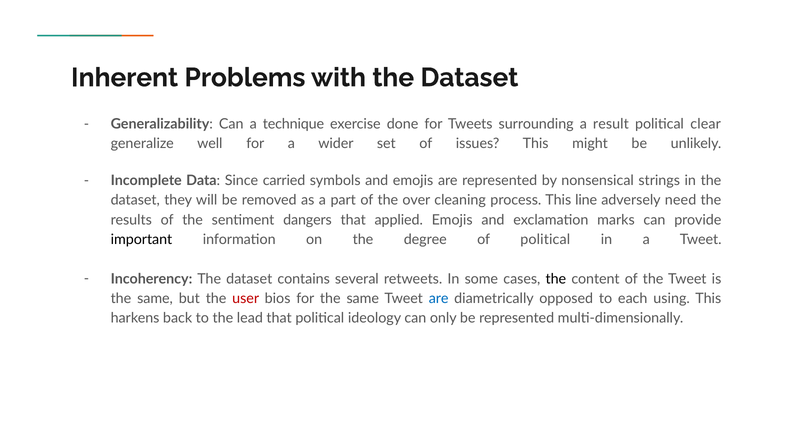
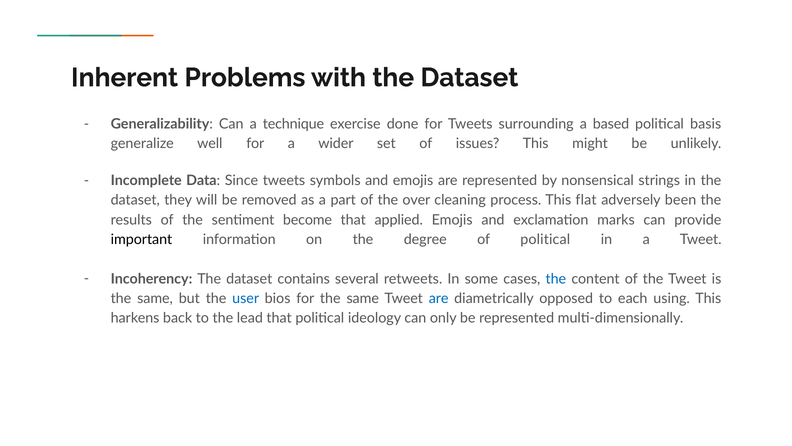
result: result -> based (611, 124)
clear: clear -> basis (706, 124)
Since carried: carried -> tweets (284, 180)
line: line -> flat (586, 200)
need: need -> been (681, 200)
dangers: dangers -> become (307, 220)
the colour: black -> blue (556, 279)
user colour: red -> blue (246, 298)
